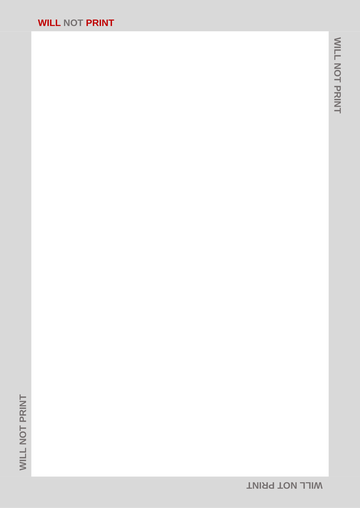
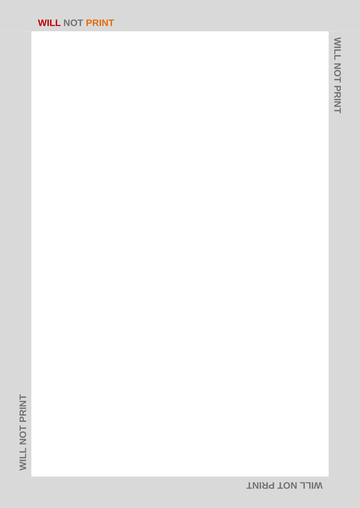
PRINT colour: red -> orange (100, 23)
